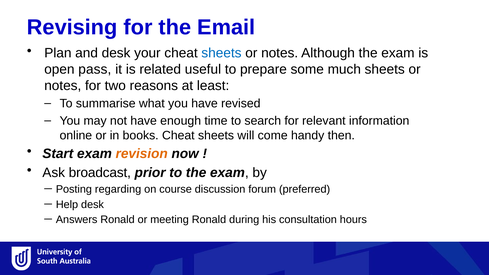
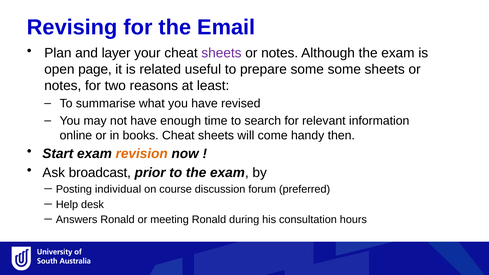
and desk: desk -> layer (116, 53)
sheets colour: blue -> purple (221, 53)
pass: pass -> page (95, 69)
some much: much -> some (344, 69)
regarding: regarding -> individual (118, 189)
